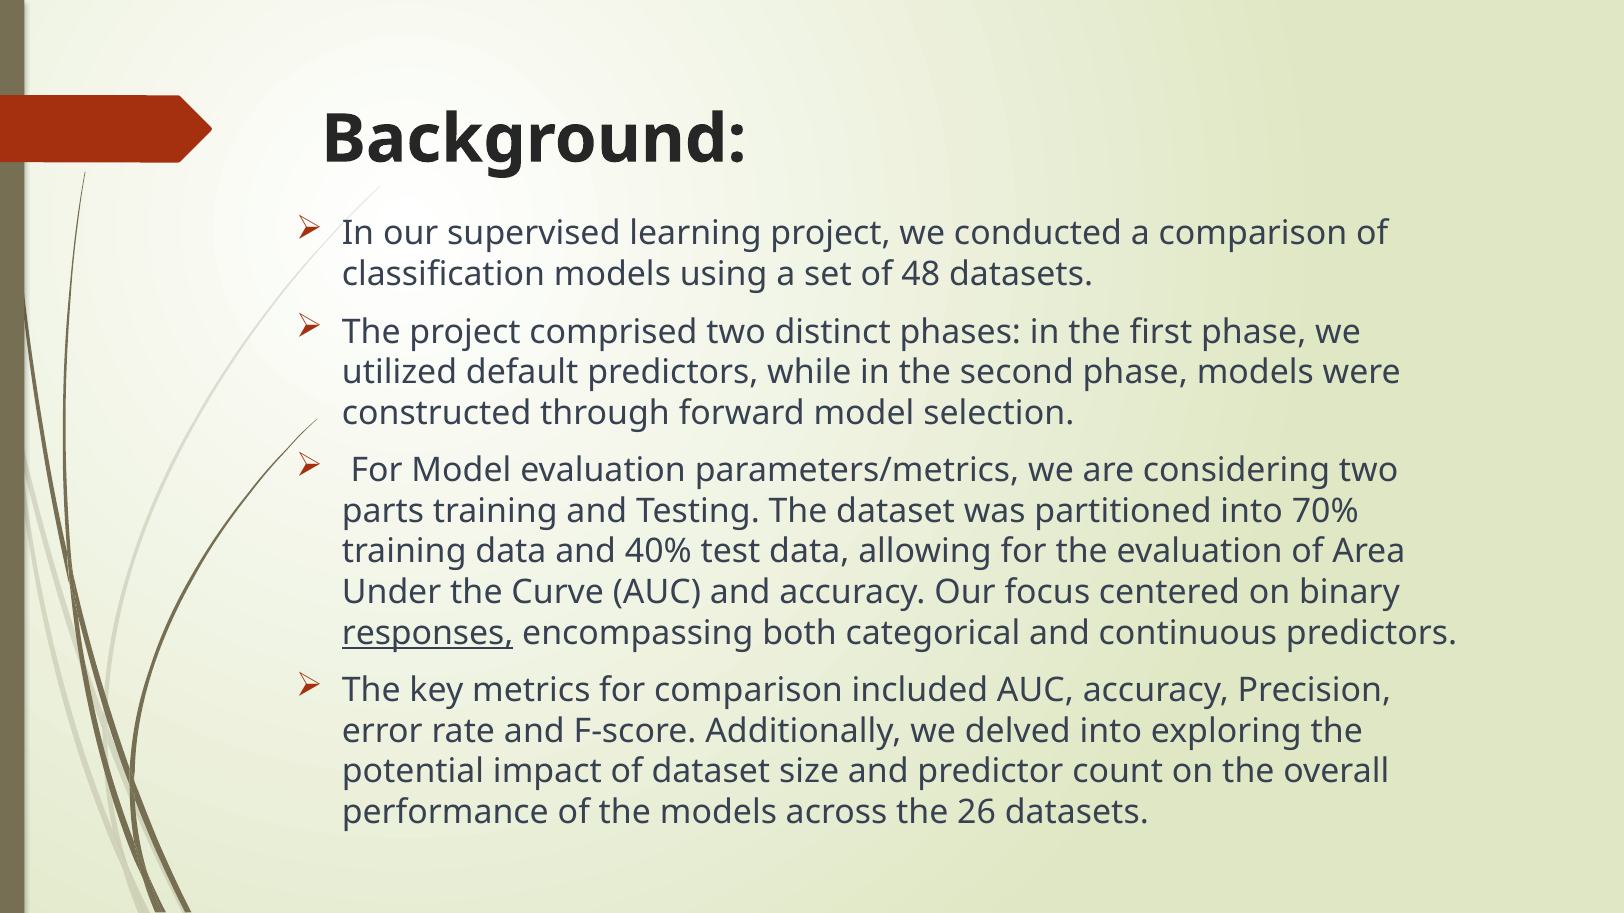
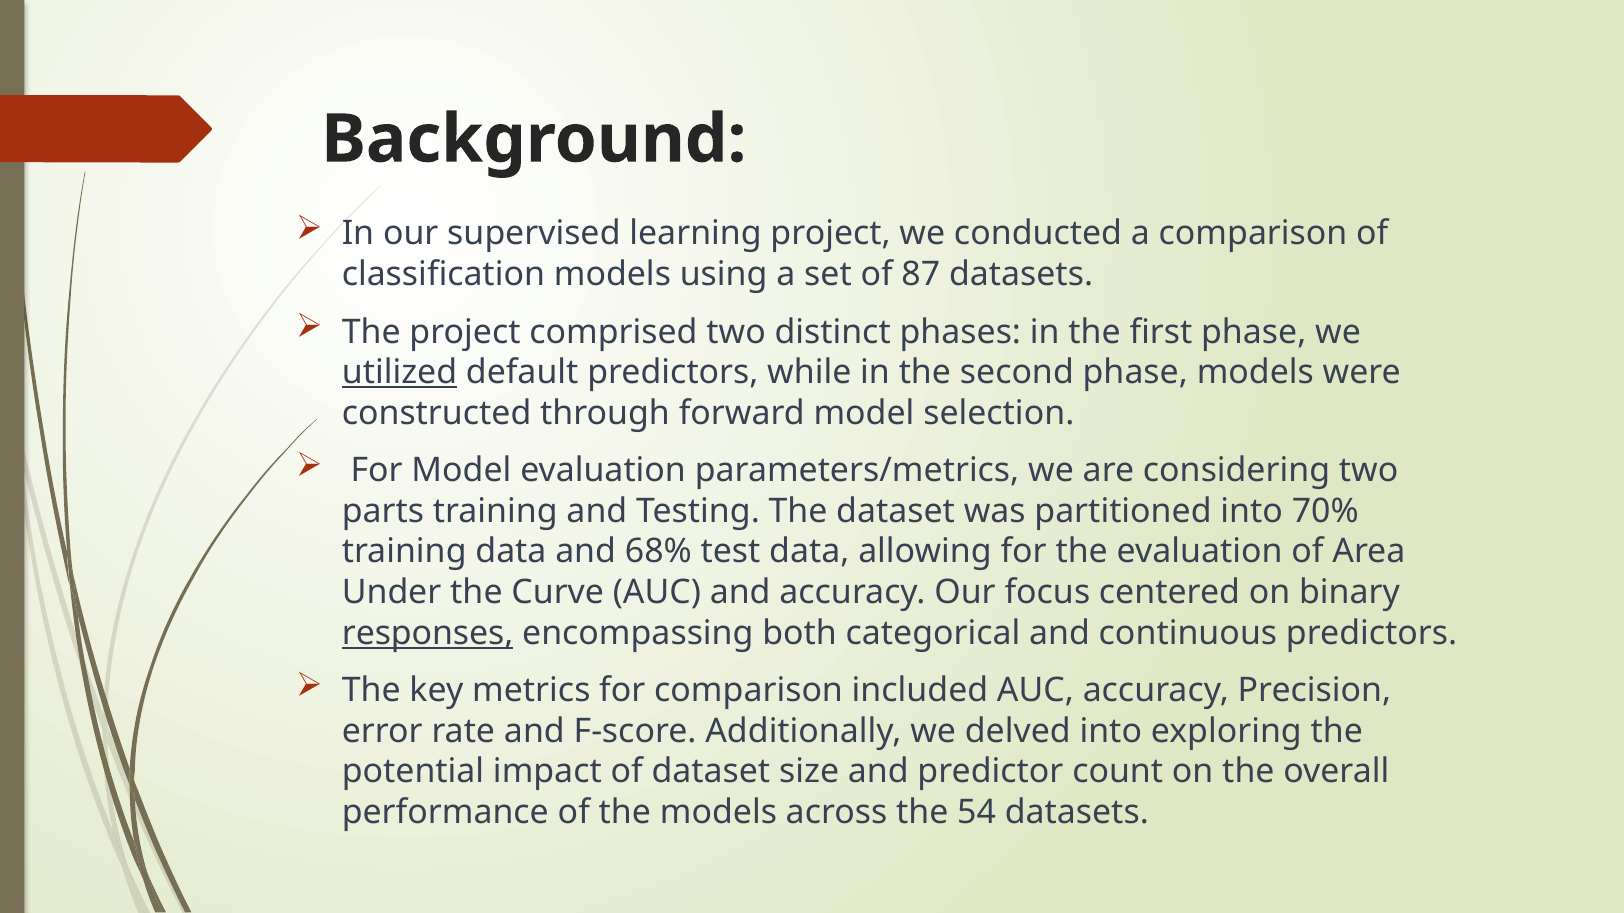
48: 48 -> 87 (921, 275)
utilized underline: none -> present (399, 373)
40%: 40% -> 68% (658, 552)
26: 26 -> 54 (977, 813)
